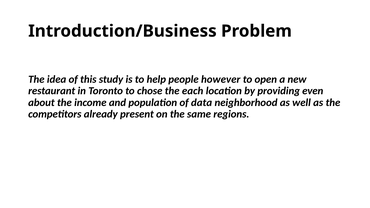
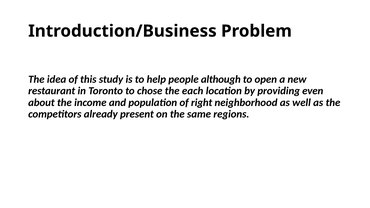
however: however -> although (221, 79)
data: data -> right (202, 103)
